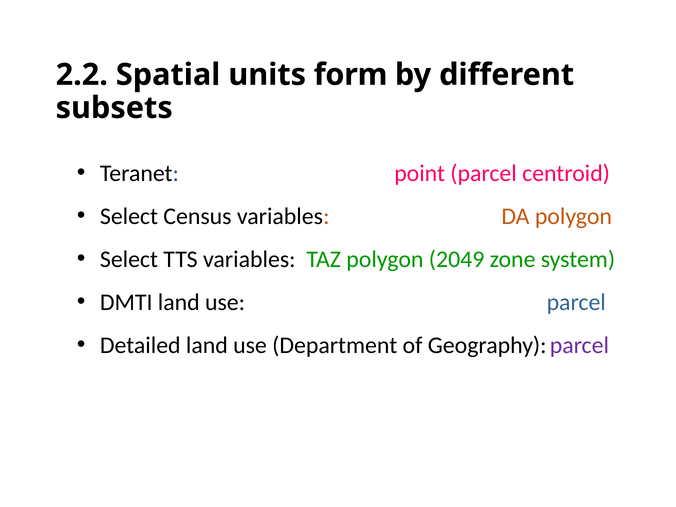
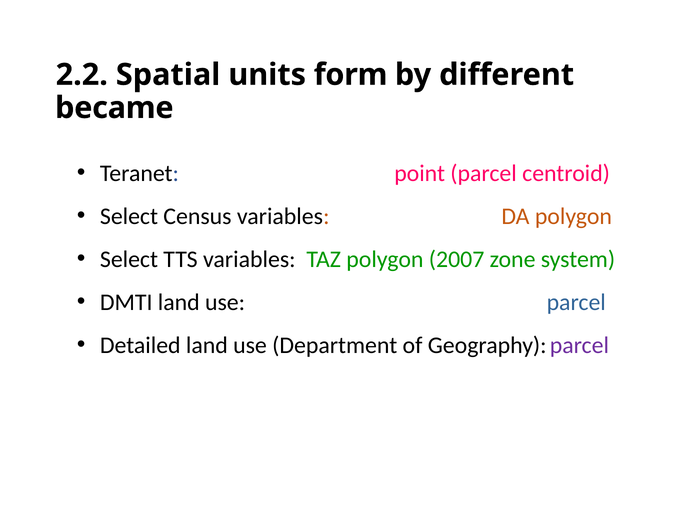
subsets: subsets -> became (114, 108)
2049: 2049 -> 2007 (457, 259)
